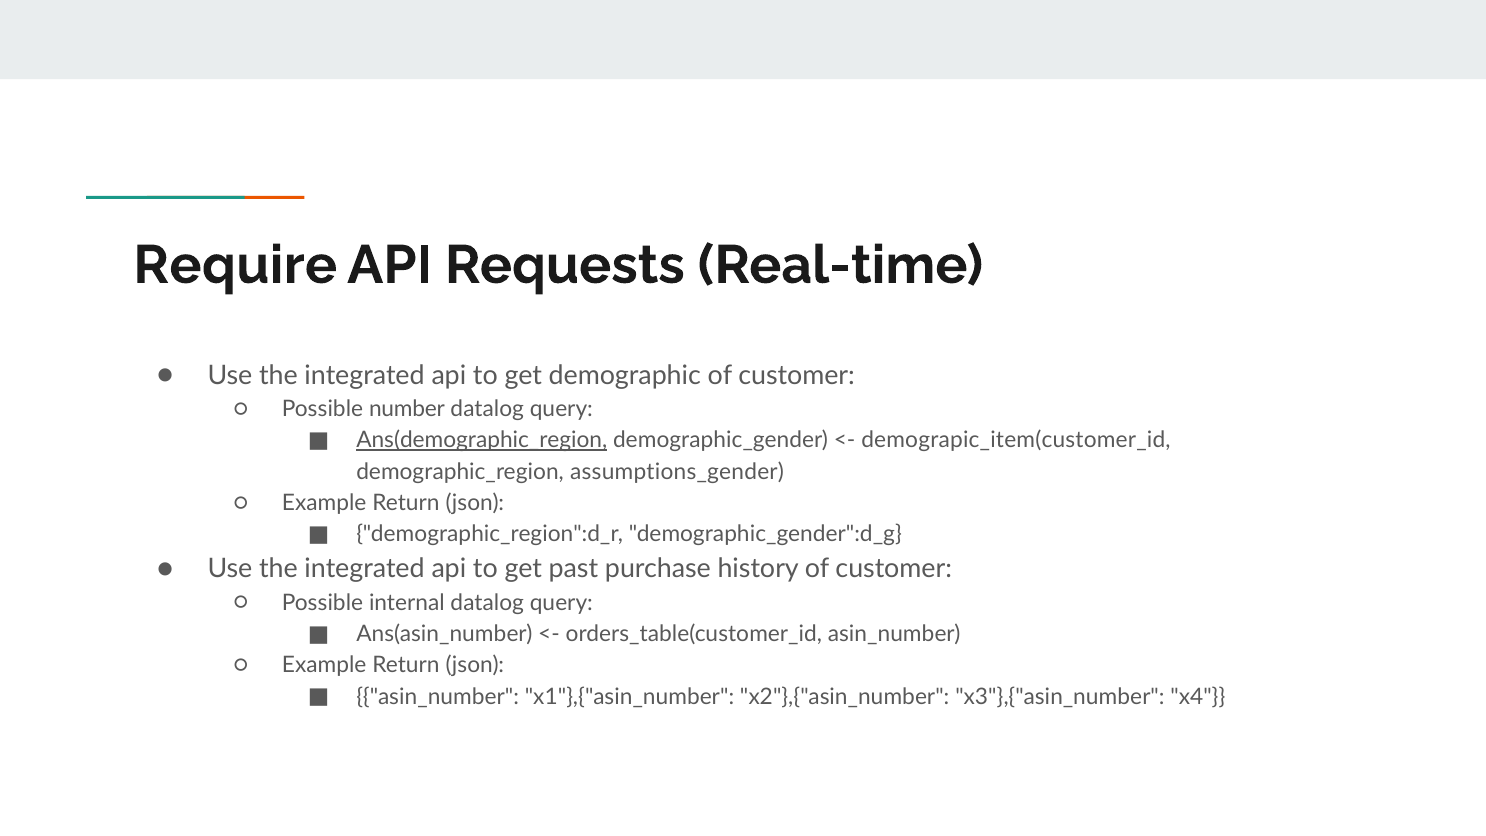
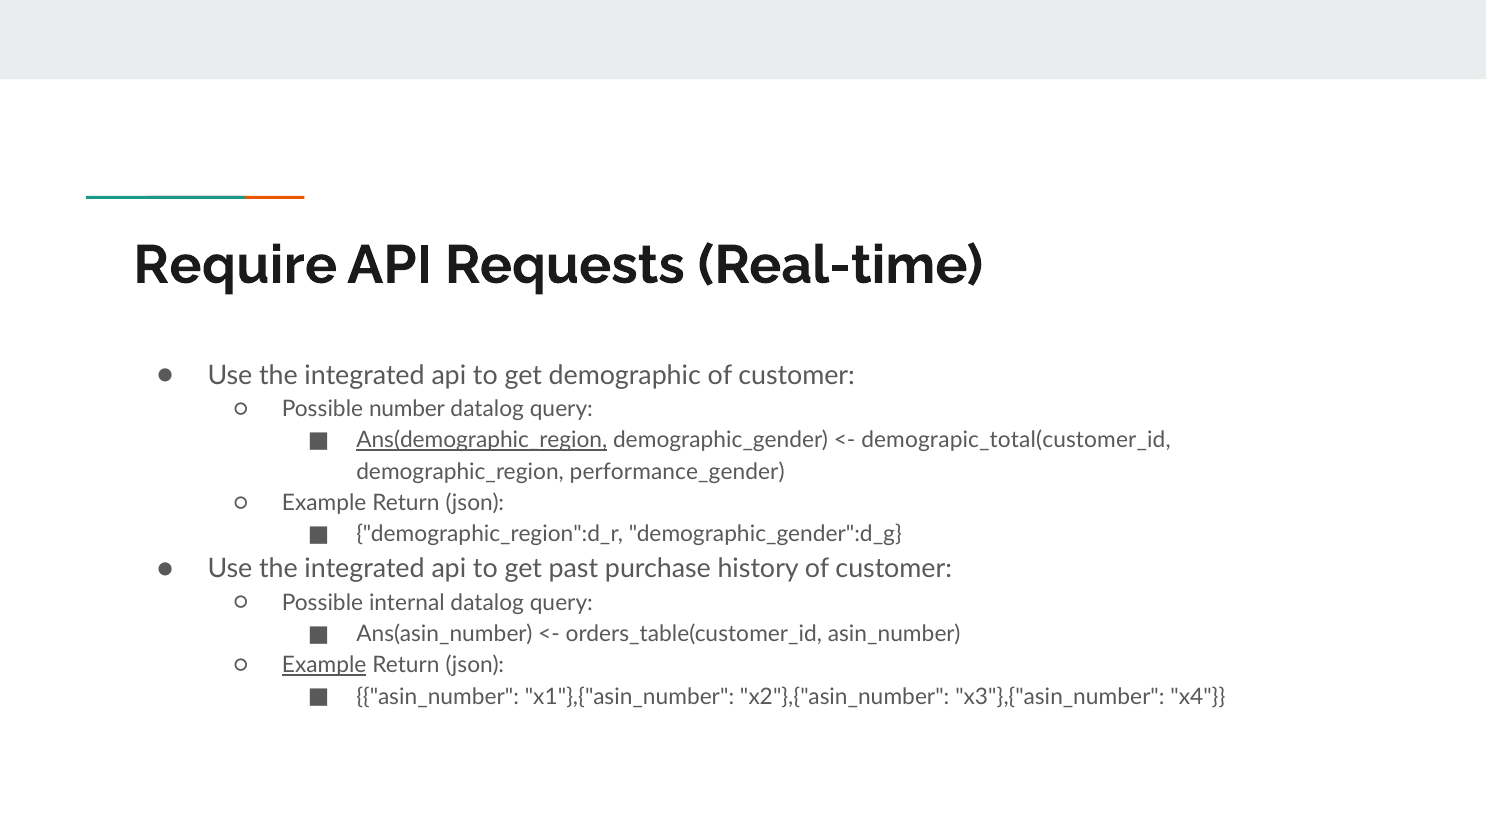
demograpic_item(customer_id: demograpic_item(customer_id -> demograpic_total(customer_id (1016, 440)
assumptions_gender: assumptions_gender -> performance_gender (677, 472)
Example underline: none -> present (324, 665)
